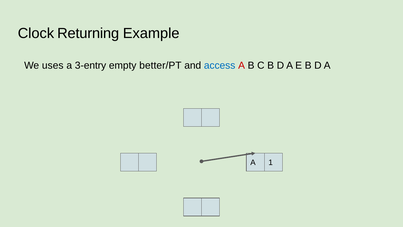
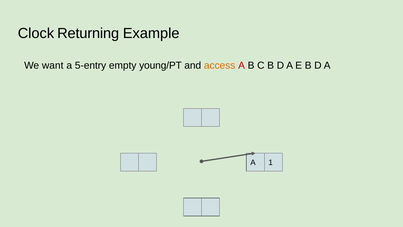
uses: uses -> want (53, 65)
3-entry: 3-entry -> 5-entry (91, 65)
better/PT: better/PT -> young/PT (160, 65)
access colour: blue -> orange (220, 65)
